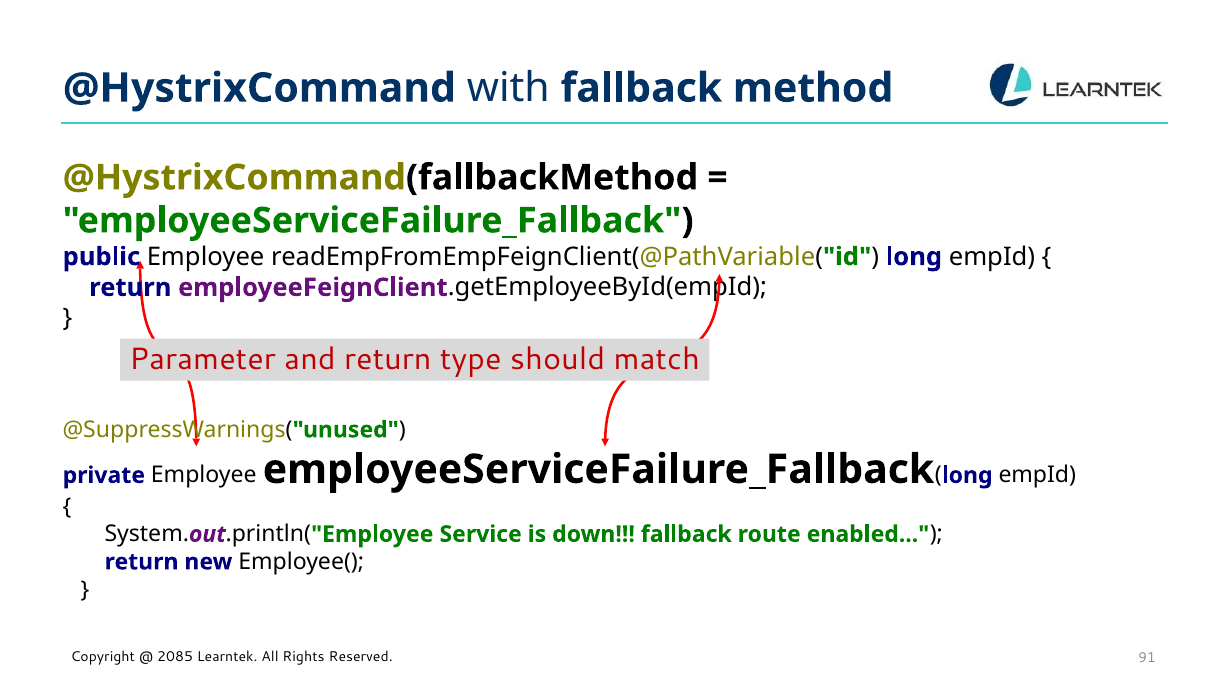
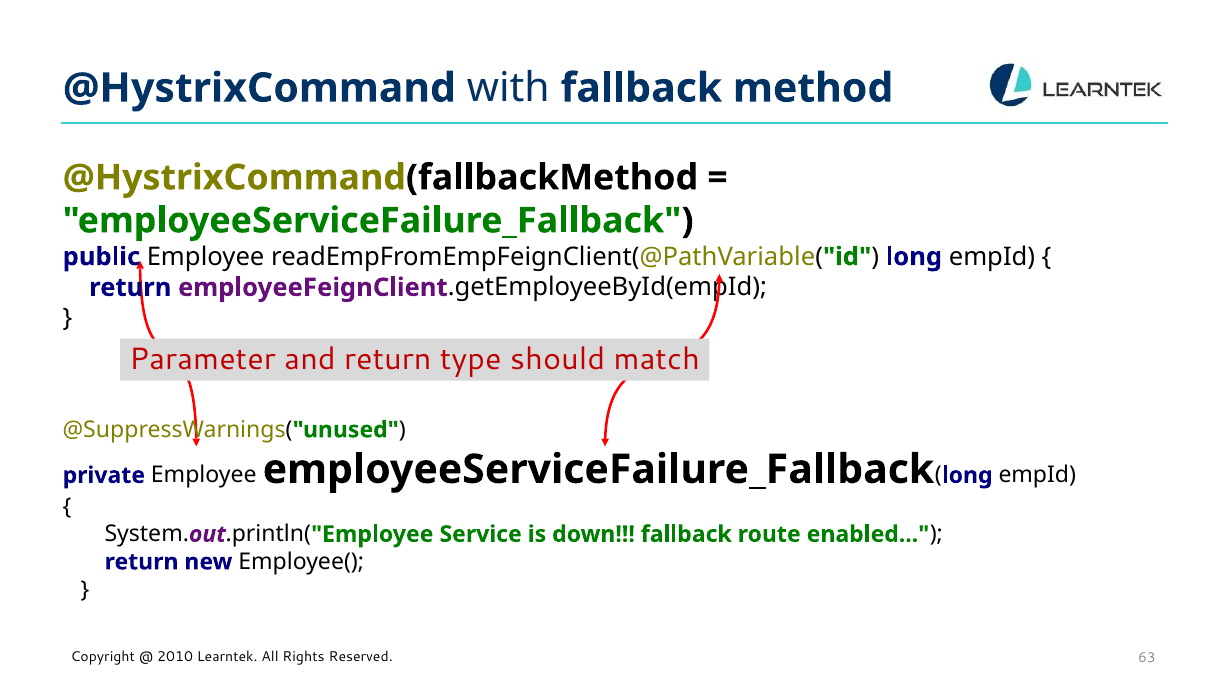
2085: 2085 -> 2010 (175, 657)
91: 91 -> 63 (1147, 658)
